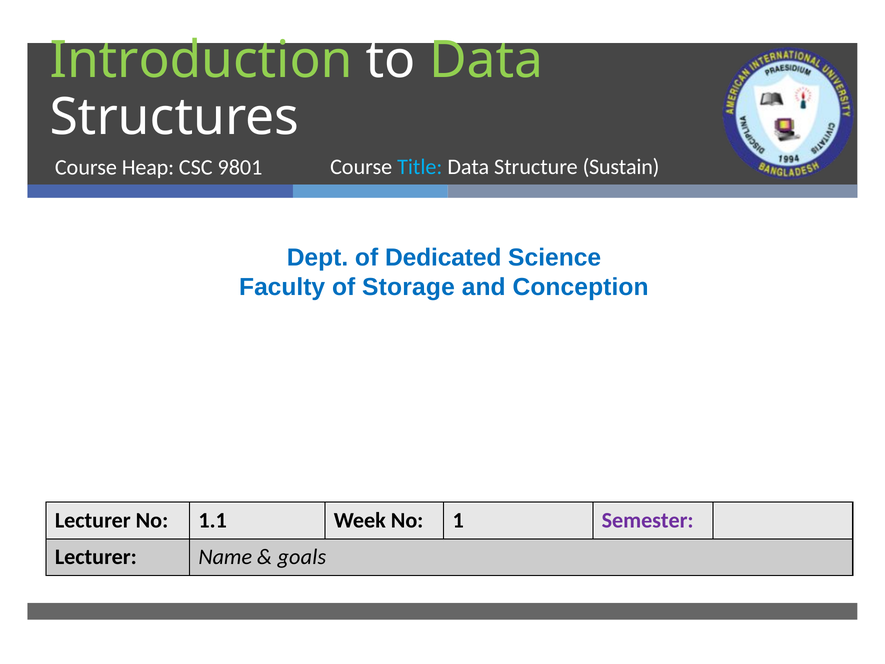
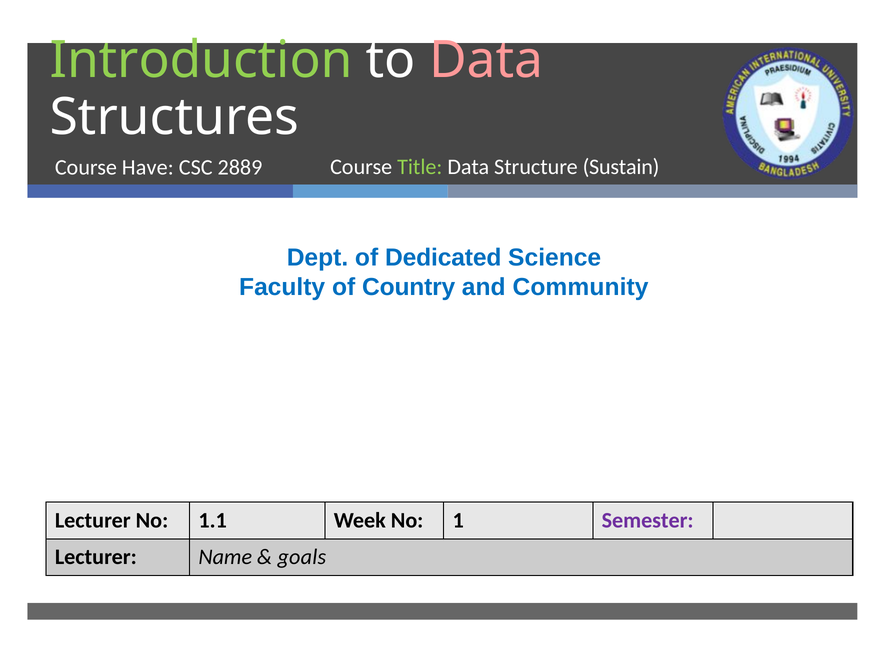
Data colour: light green -> pink (486, 60)
Title colour: light blue -> light green (420, 167)
Heap: Heap -> Have (148, 168)
9801: 9801 -> 2889 (240, 168)
Storage: Storage -> Country (409, 287)
Conception: Conception -> Community (581, 287)
